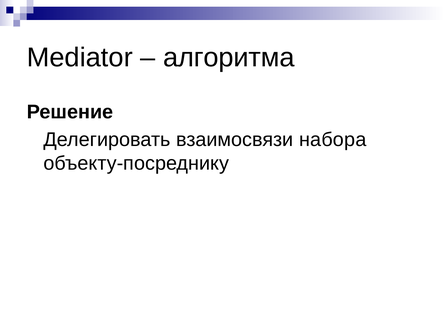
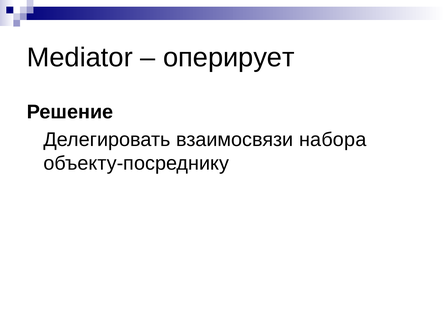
алгоритма: алгоритма -> оперирует (229, 58)
